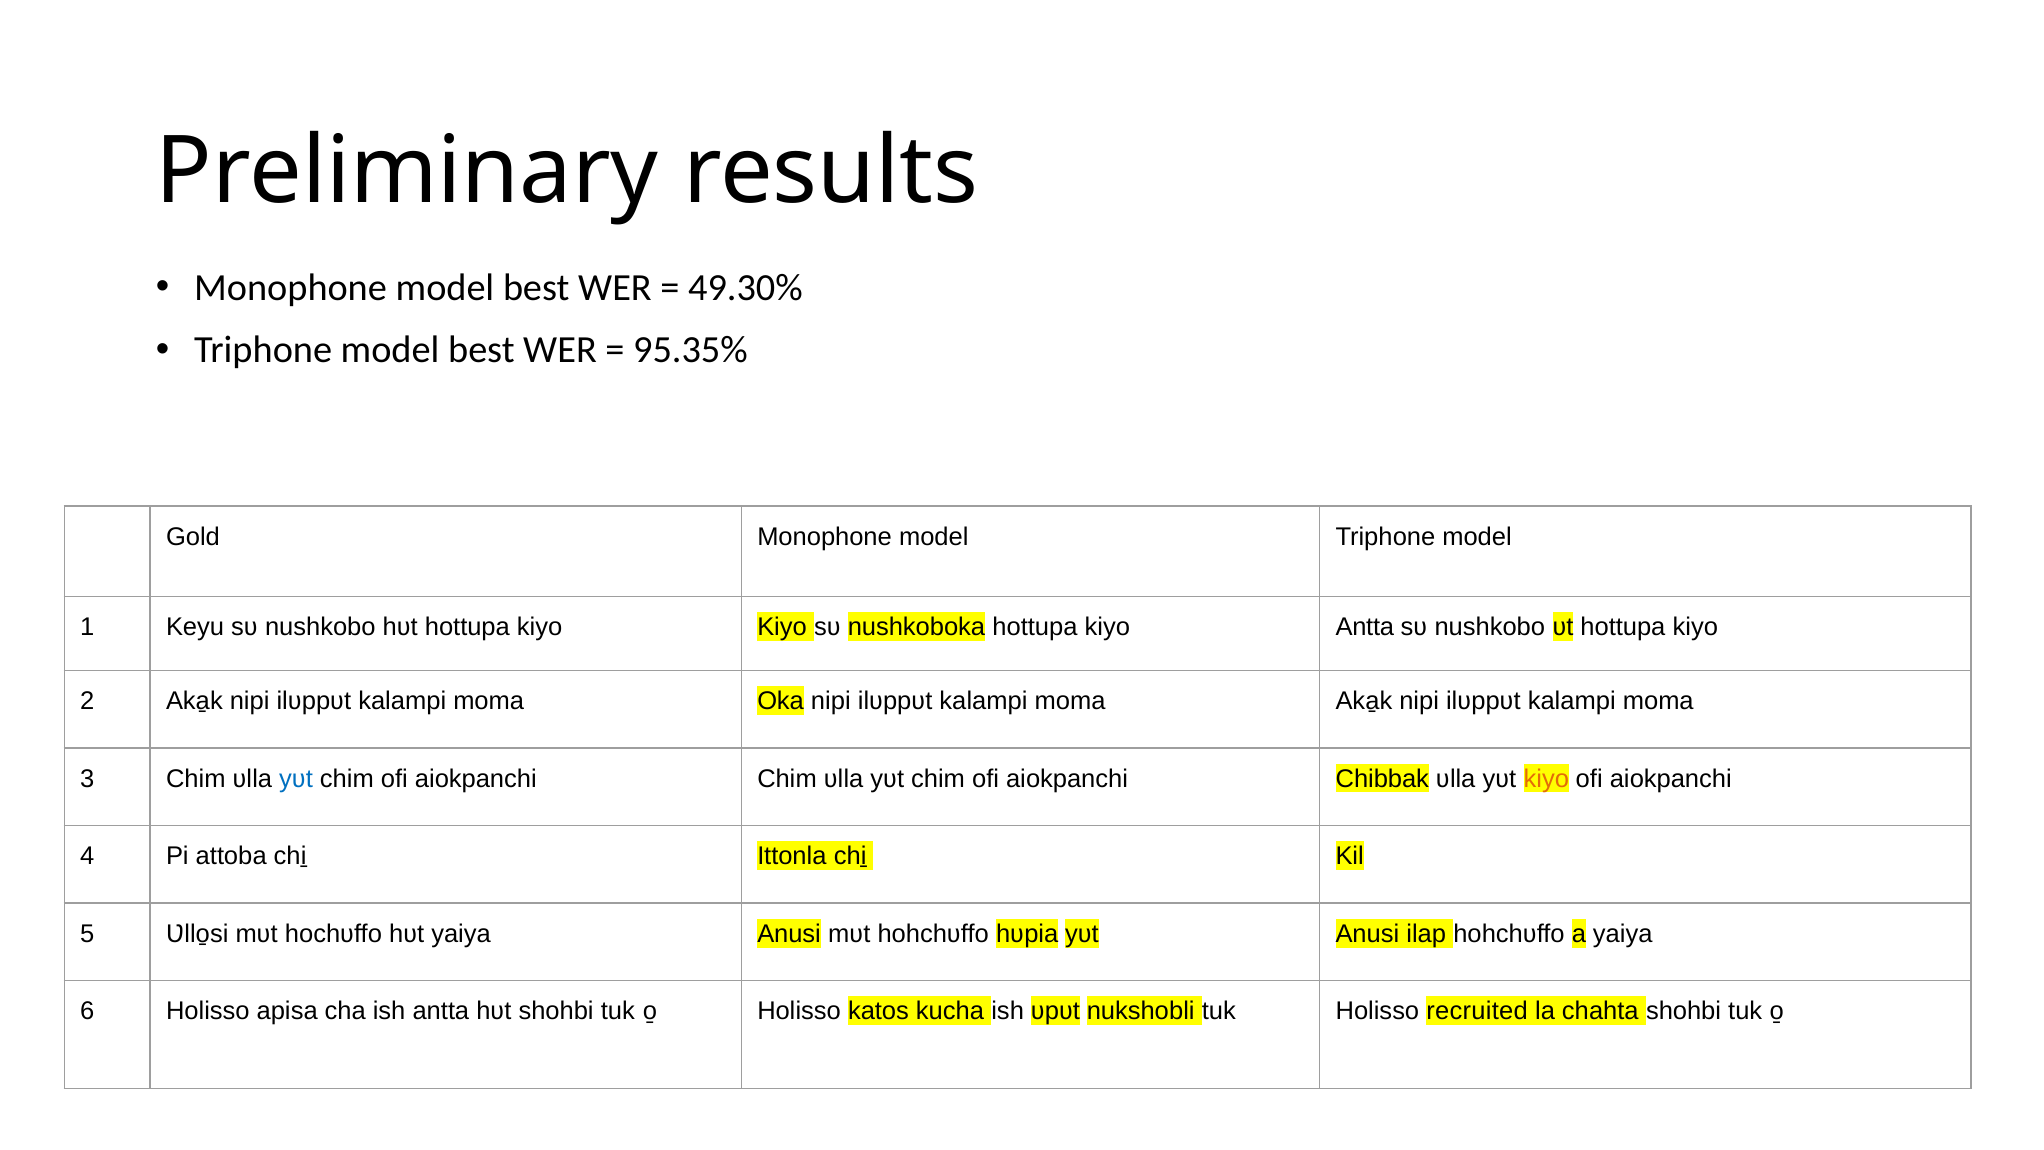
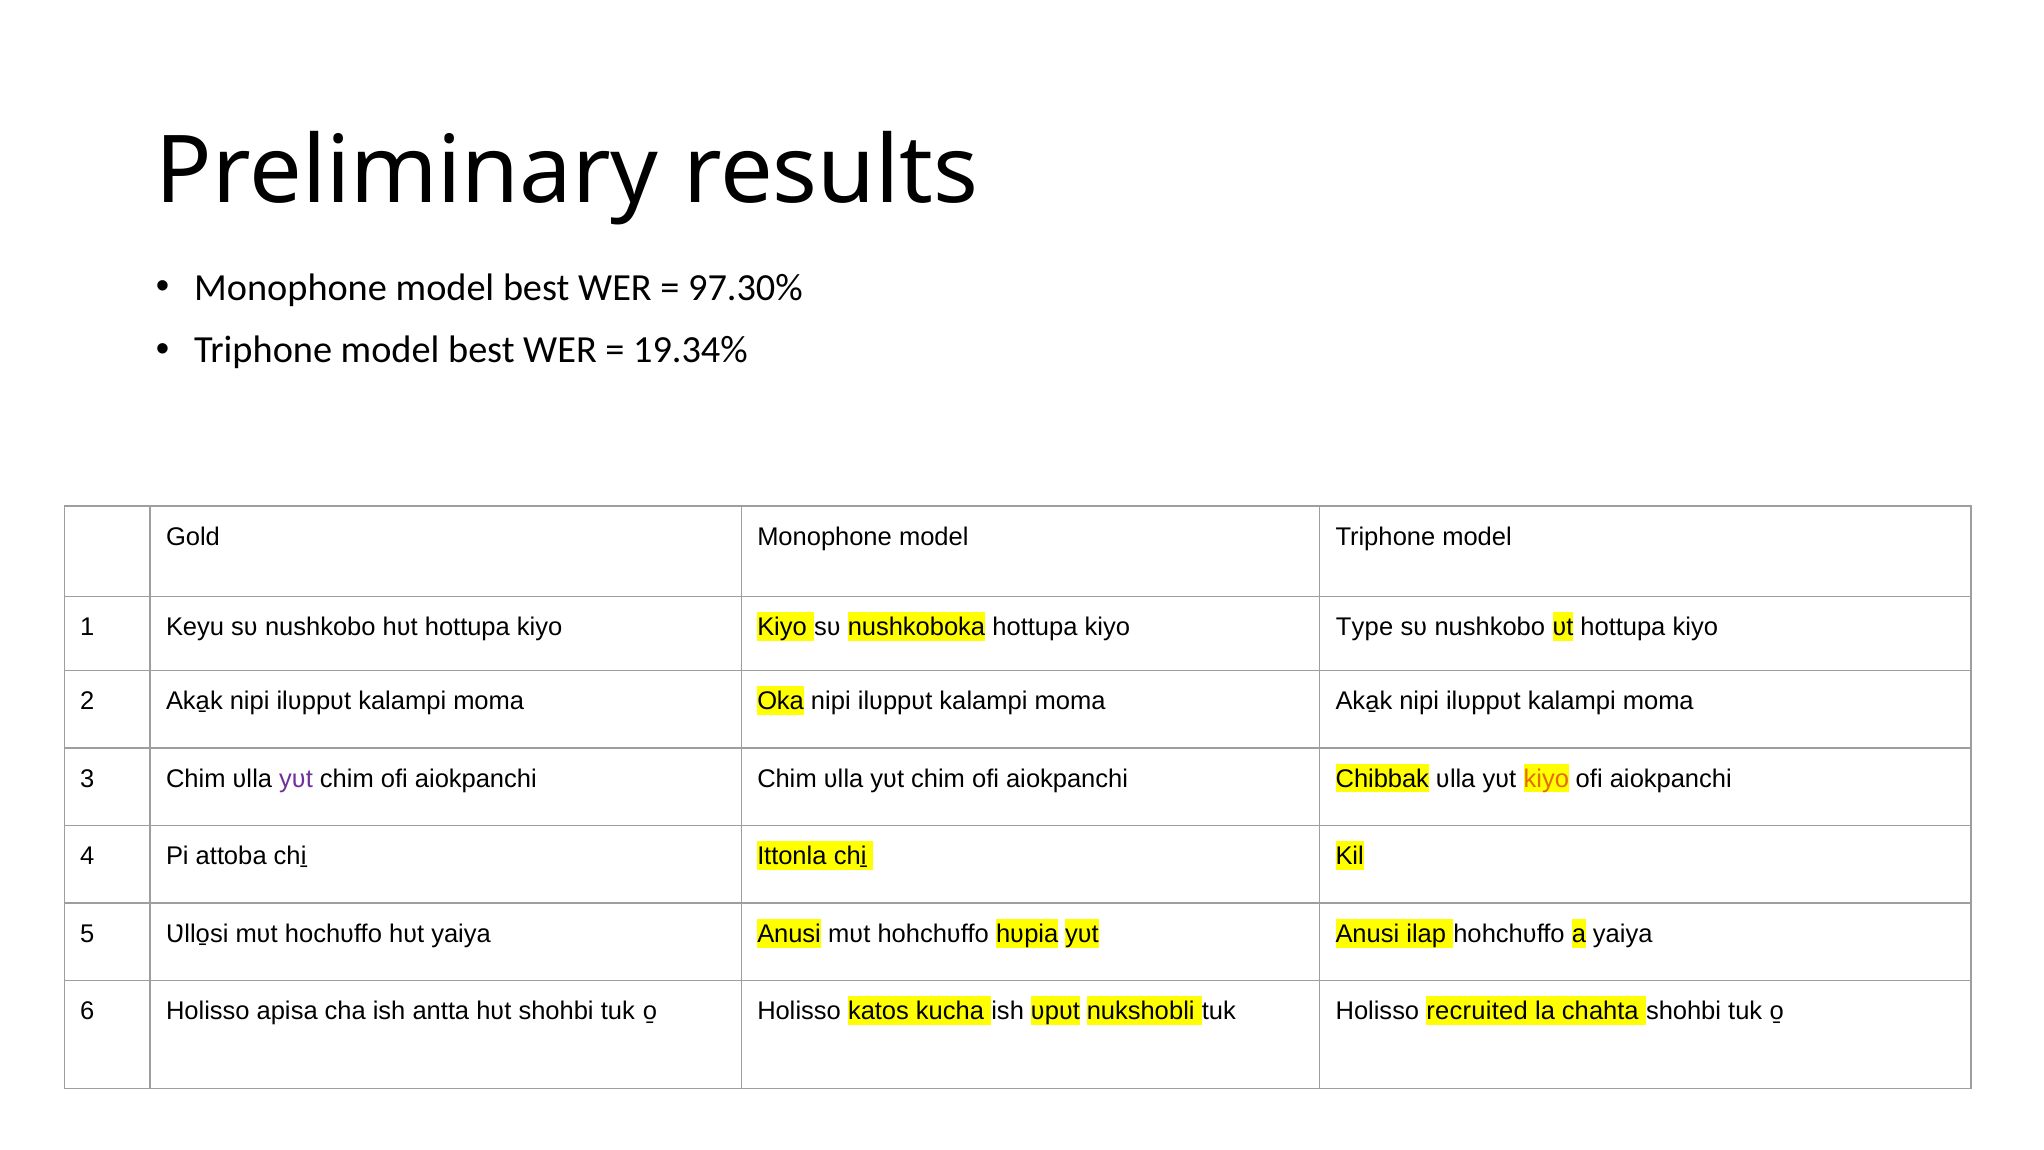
49.30%: 49.30% -> 97.30% (745, 287)
95.35%: 95.35% -> 19.34% (690, 350)
kiyo Antta: Antta -> Type (1365, 627)
yʋt colour: blue -> purple (296, 778)
